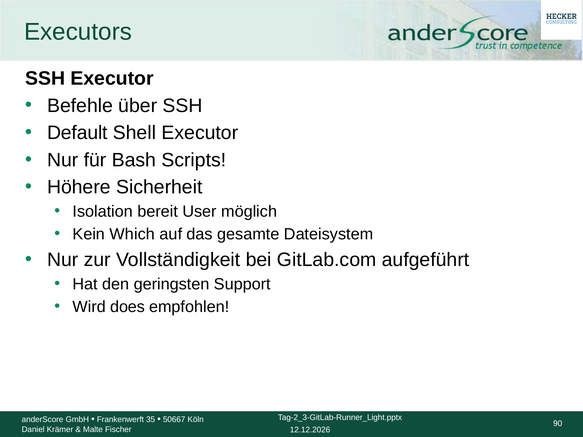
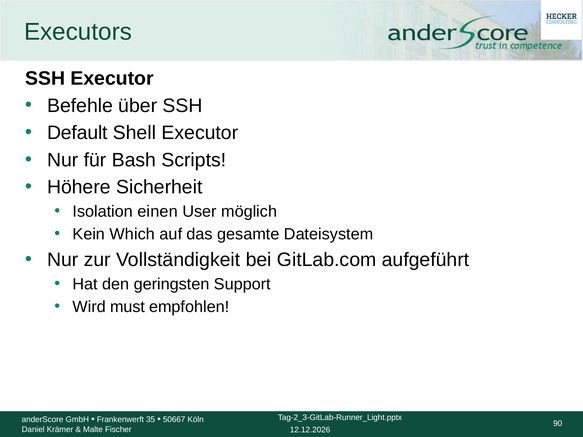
bereit: bereit -> einen (158, 212)
does: does -> must (128, 307)
